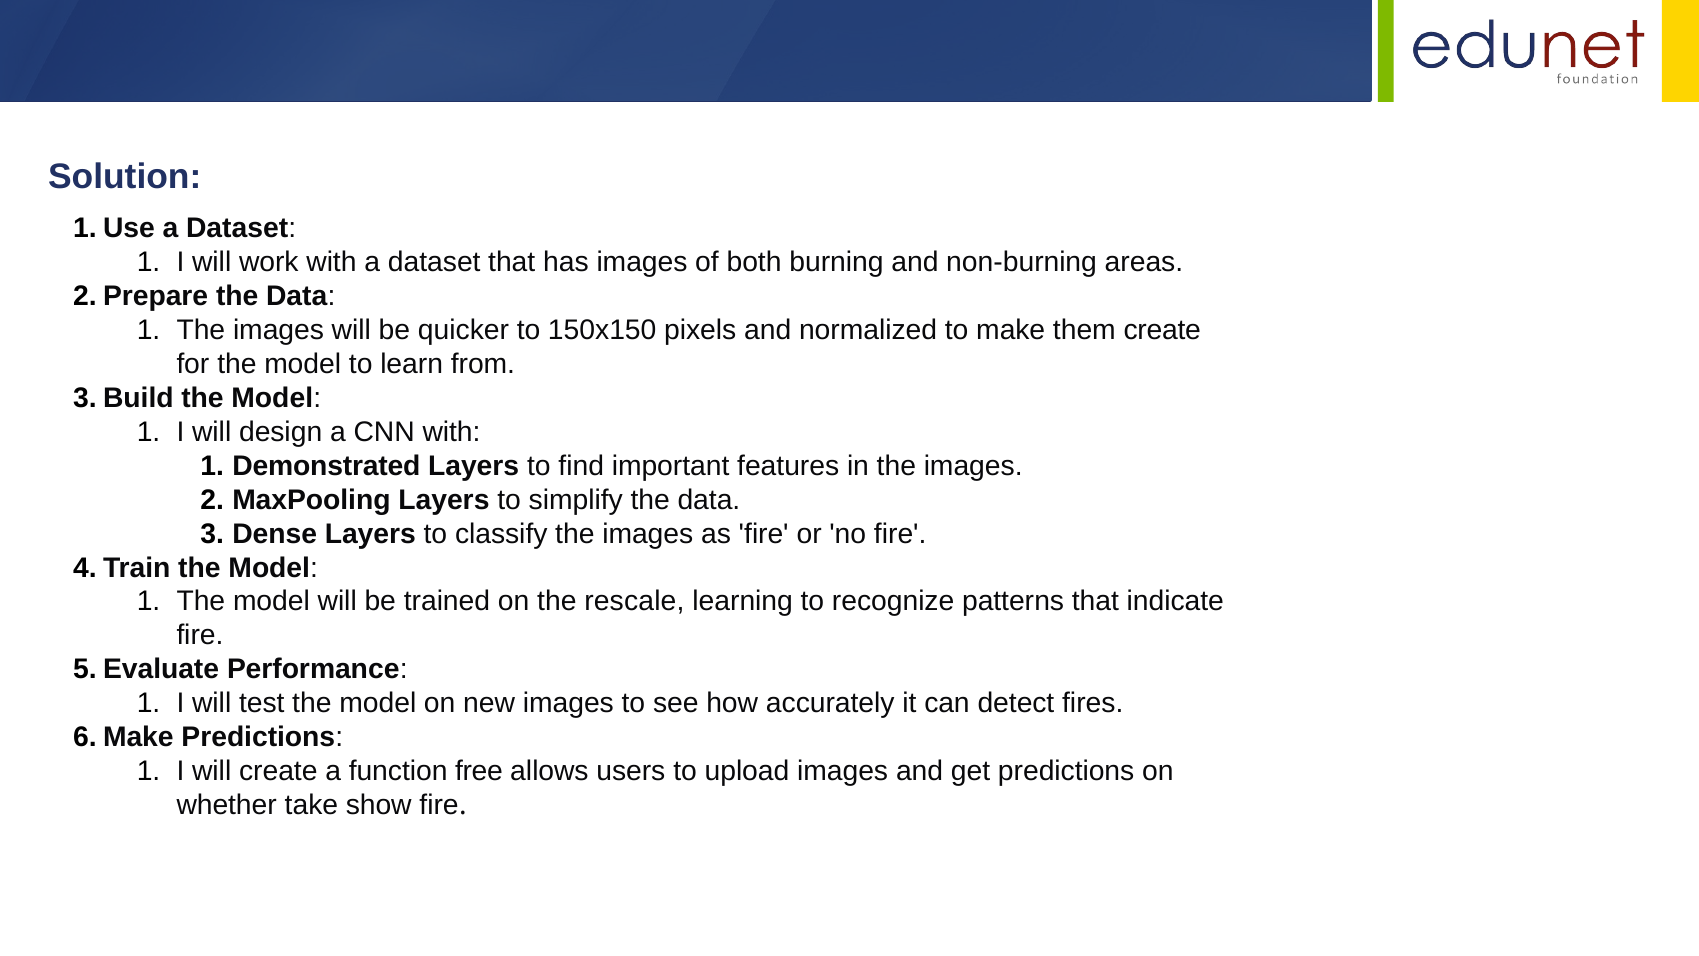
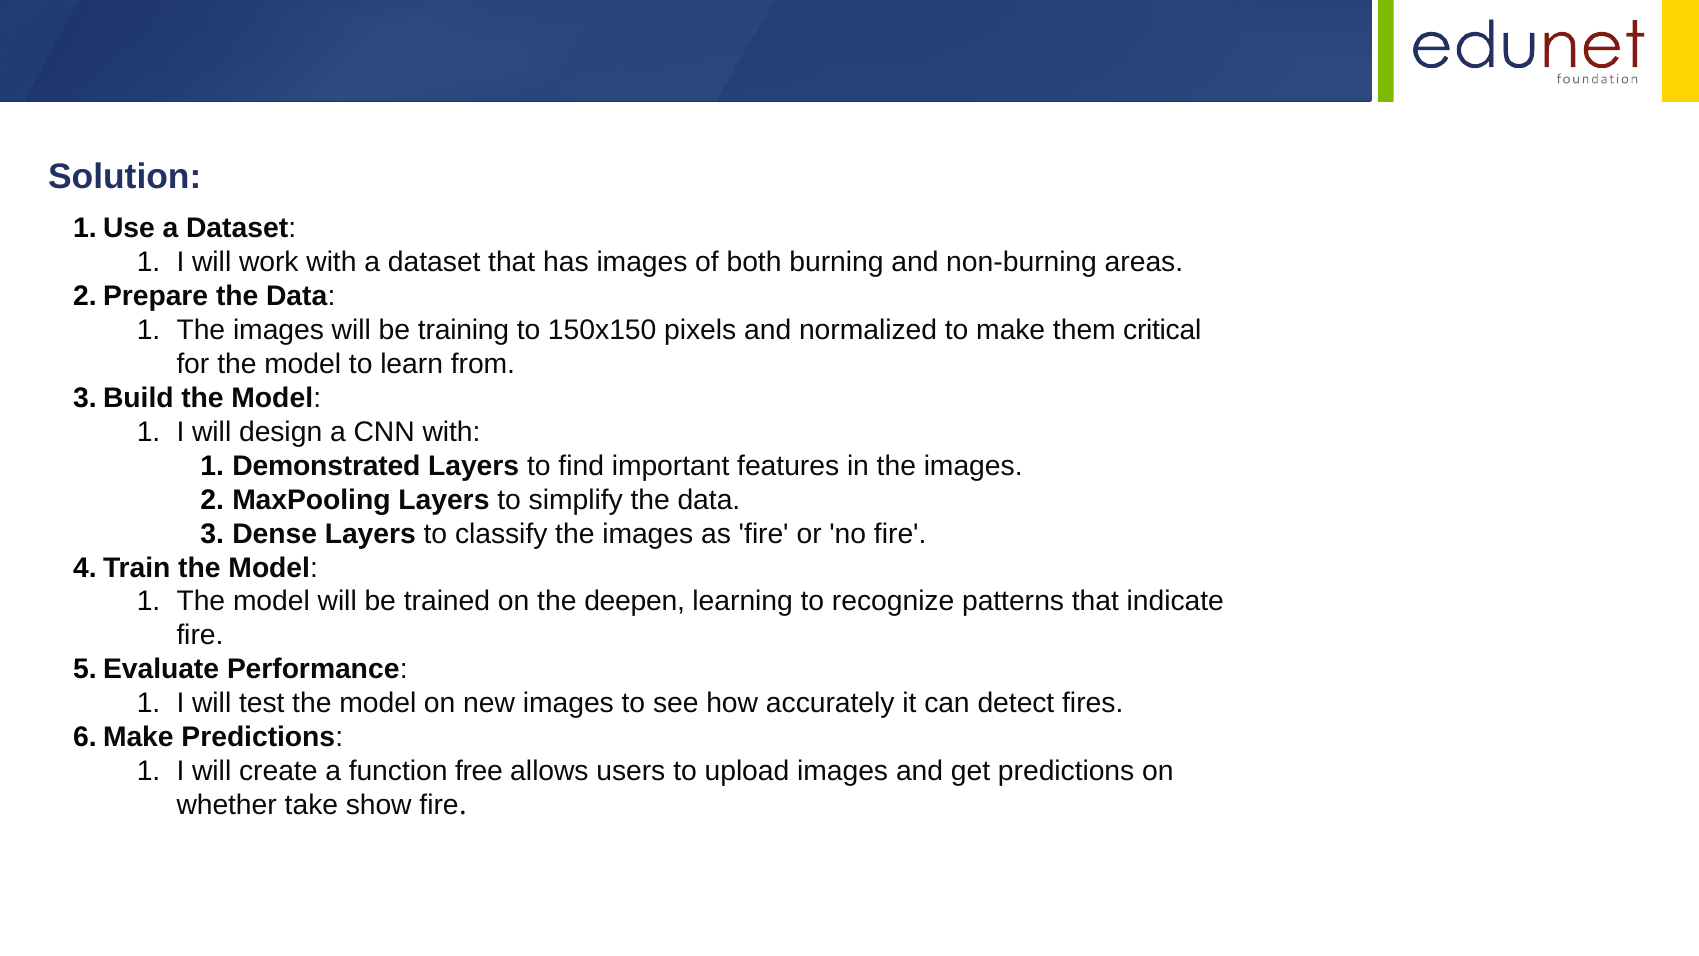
quicker: quicker -> training (464, 330)
them create: create -> critical (1162, 330)
rescale: rescale -> deepen (635, 601)
